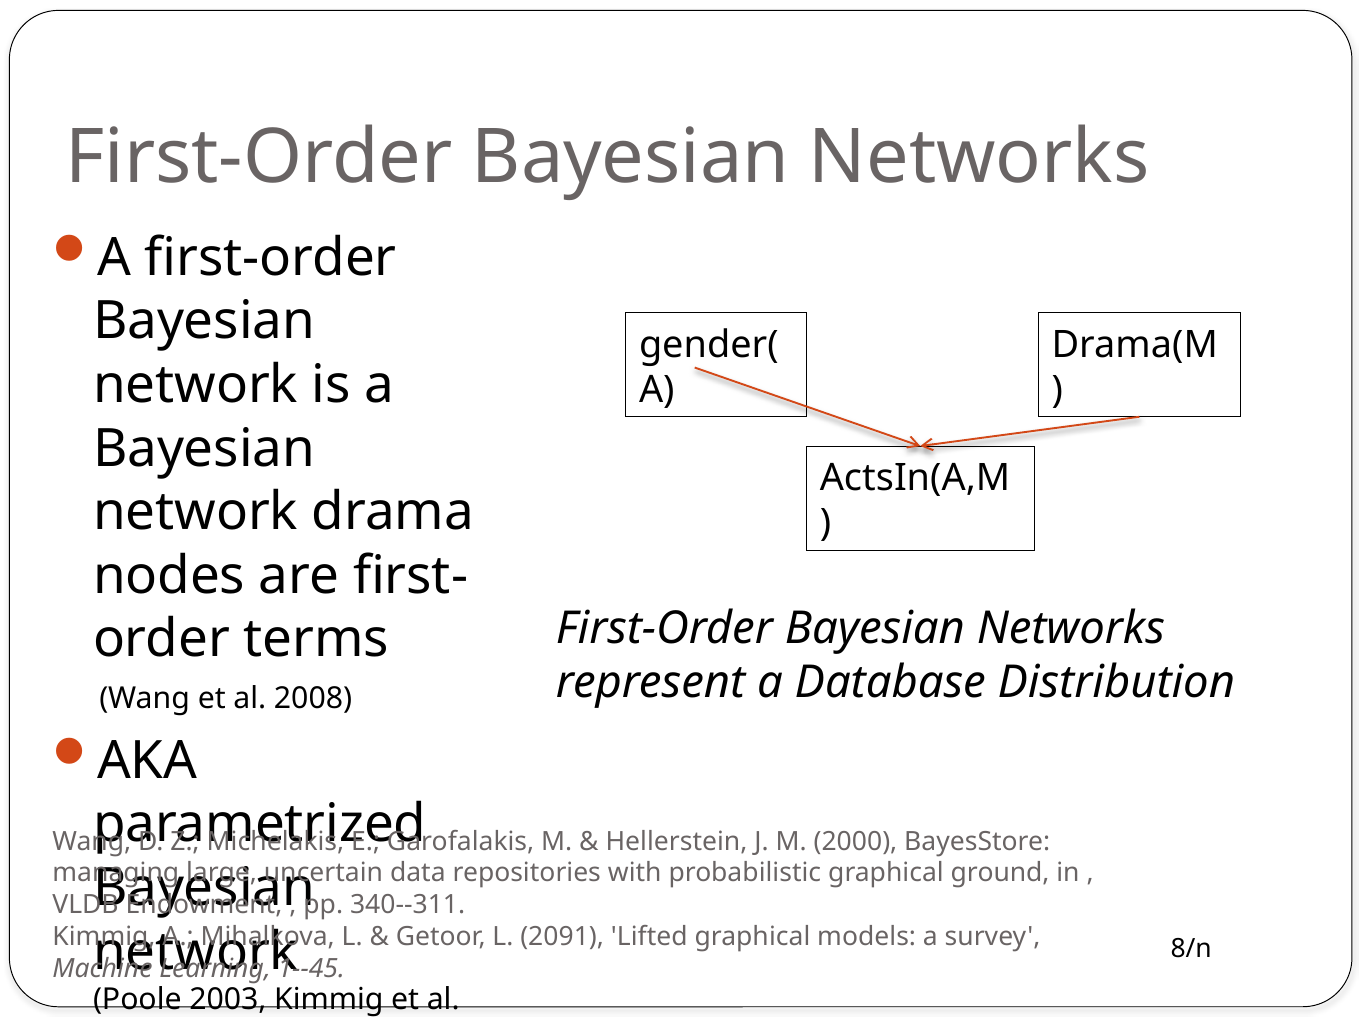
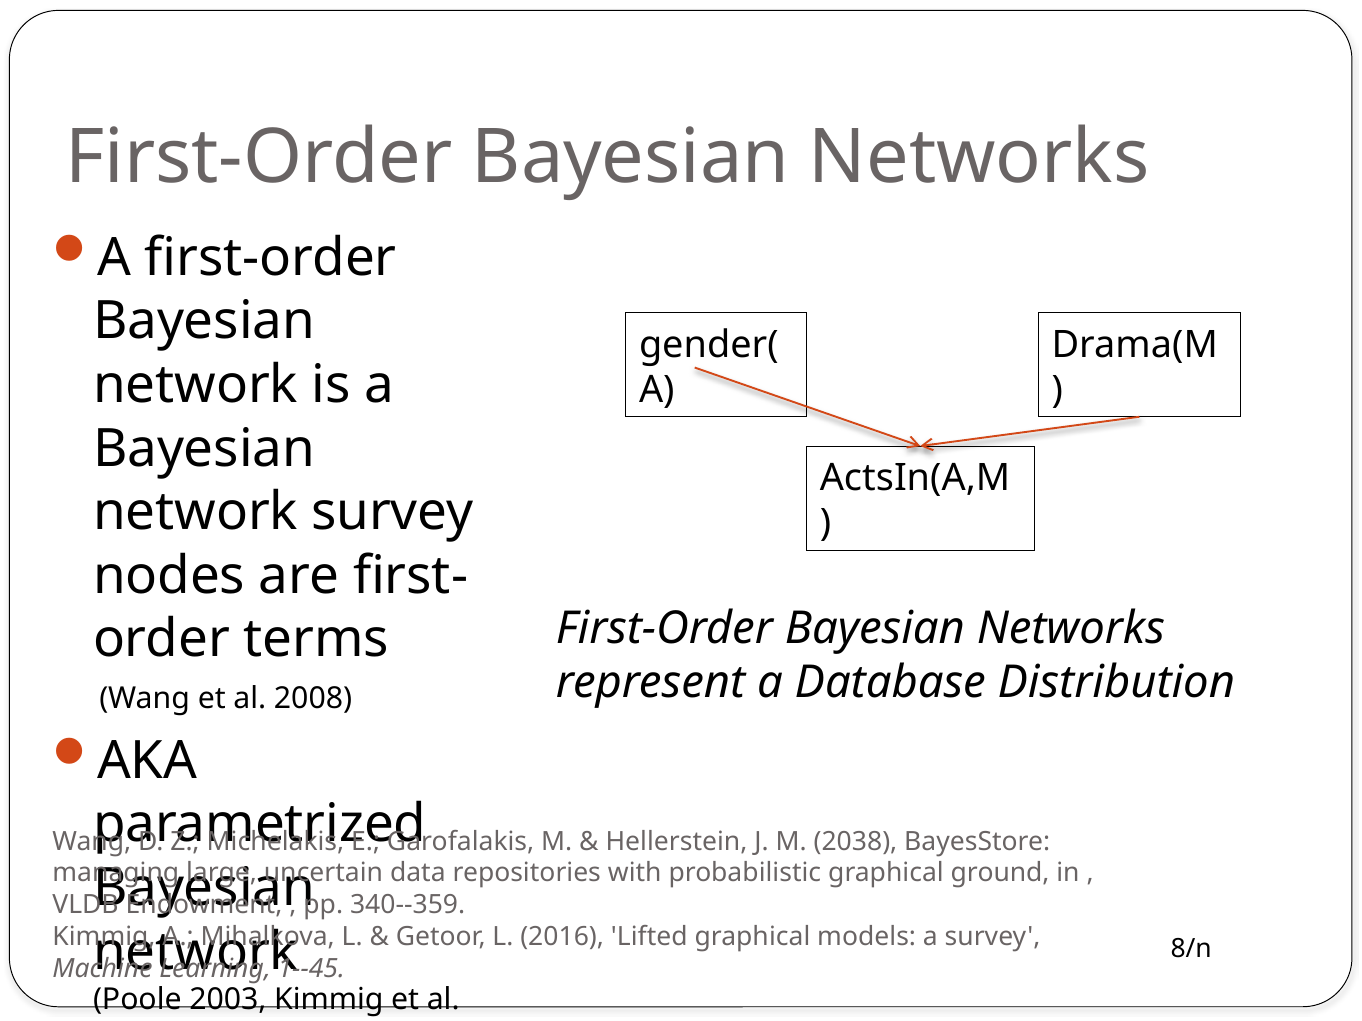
network drama: drama -> survey (393, 512)
2000: 2000 -> 2038 (855, 842)
340--311: 340--311 -> 340--359 (408, 905)
2091: 2091 -> 2016 (562, 937)
